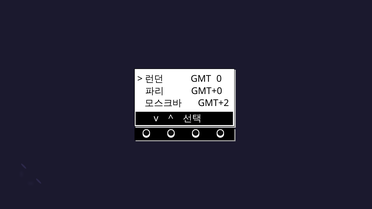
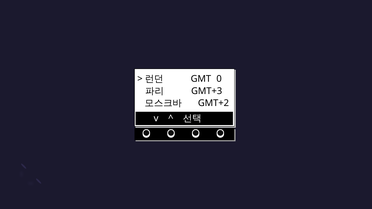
GMT+0: GMT+0 -> GMT+3 (207, 91)
